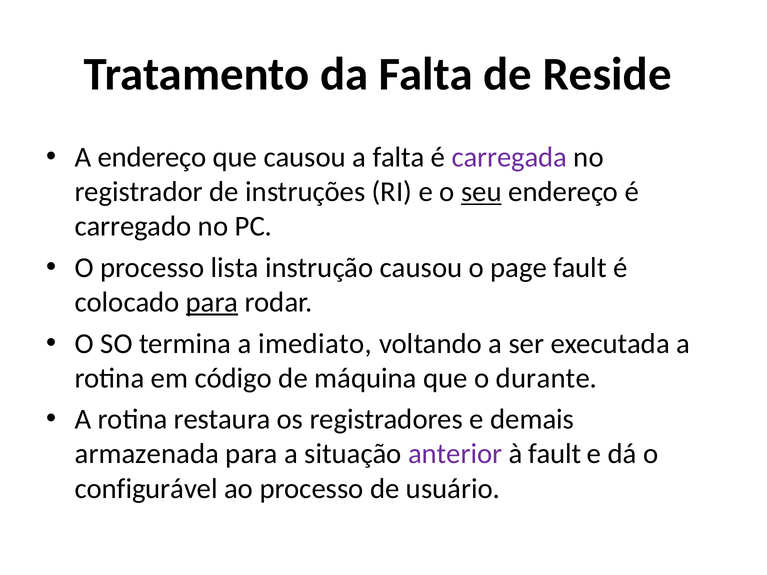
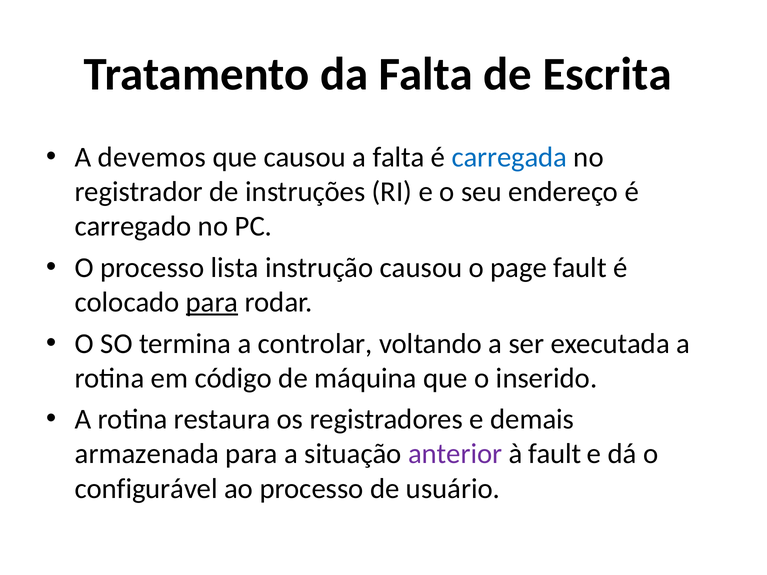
Reside: Reside -> Escrita (607, 74)
A endereço: endereço -> devemos (152, 157)
carregada colour: purple -> blue (509, 157)
seu underline: present -> none (481, 192)
imediato: imediato -> controlar (315, 344)
durante: durante -> inserido (547, 378)
